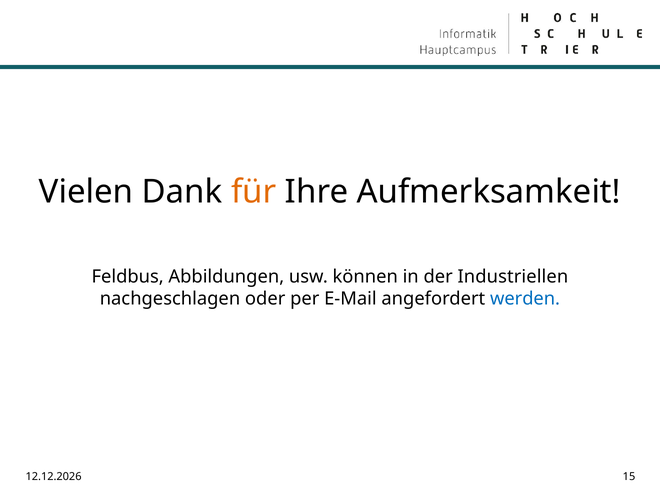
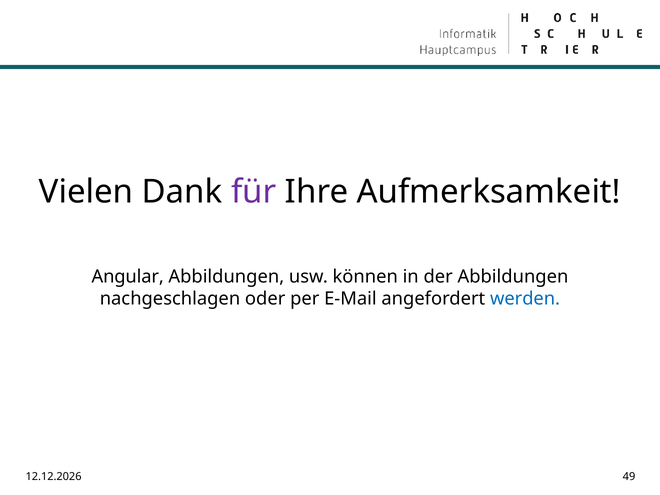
für colour: orange -> purple (254, 192)
Feldbus: Feldbus -> Angular (128, 277)
der Industriellen: Industriellen -> Abbildungen (513, 277)
15: 15 -> 49 (629, 476)
